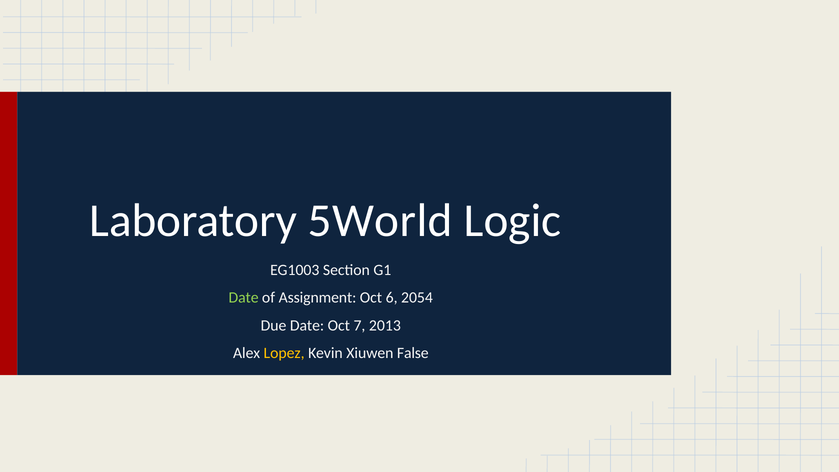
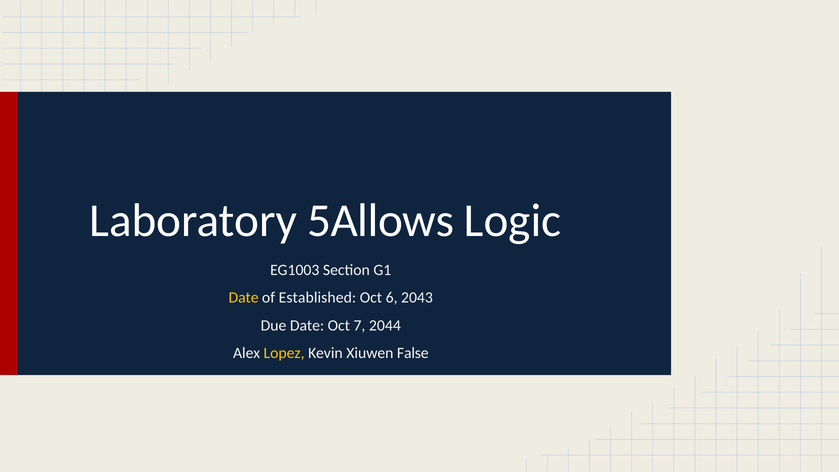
5World: 5World -> 5Allows (381, 221)
Date colour: light green -> yellow (244, 298)
Assignment: Assignment -> Established (317, 298)
2054: 2054 -> 2043 (417, 298)
2013: 2013 -> 2044 (385, 325)
